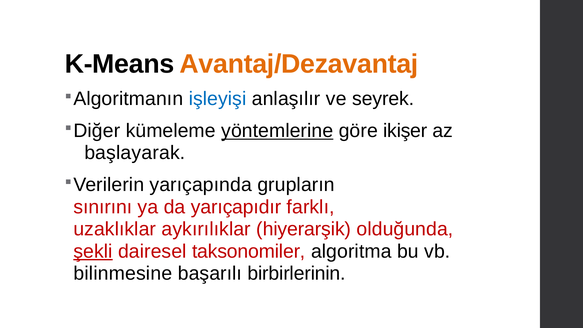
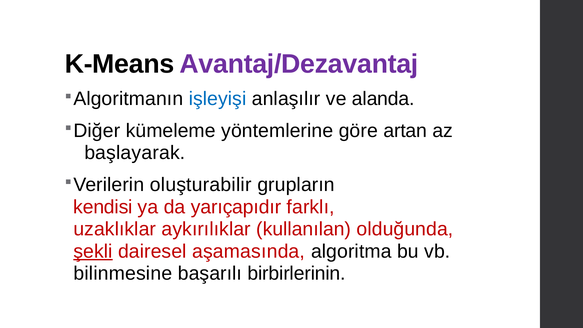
Avantaj/Dezavantaj colour: orange -> purple (299, 64)
seyrek: seyrek -> alanda (383, 99)
yöntemlerine underline: present -> none (277, 131)
ikişer: ikişer -> artan (405, 131)
yarıçapında: yarıçapında -> oluşturabilir (201, 185)
sınırını: sınırını -> kendisi (103, 207)
hiyerarşik: hiyerarşik -> kullanılan (304, 229)
taksonomiler: taksonomiler -> aşamasında (249, 251)
